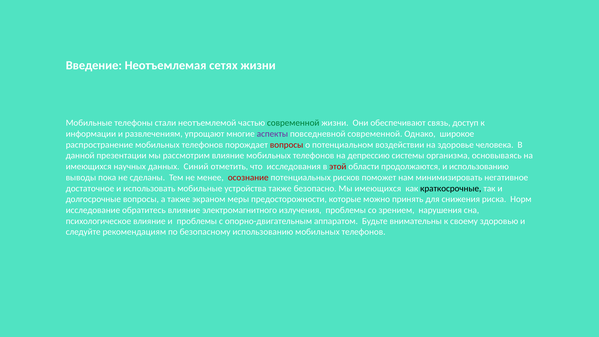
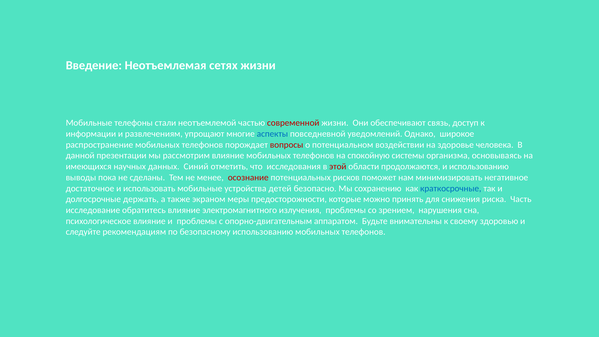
современной colour: green -> red (293, 123)
аспекты colour: purple -> blue (272, 134)
повседневной современной: современной -> уведомлений (375, 134)
депрессию: депрессию -> спокойную (369, 156)
устройства также: также -> детей (280, 188)
Мы имеющихся: имеющихся -> сохранению (378, 188)
краткосрочные colour: black -> blue (451, 188)
долгосрочные вопросы: вопросы -> держать (141, 199)
Норм: Норм -> Часть (521, 199)
